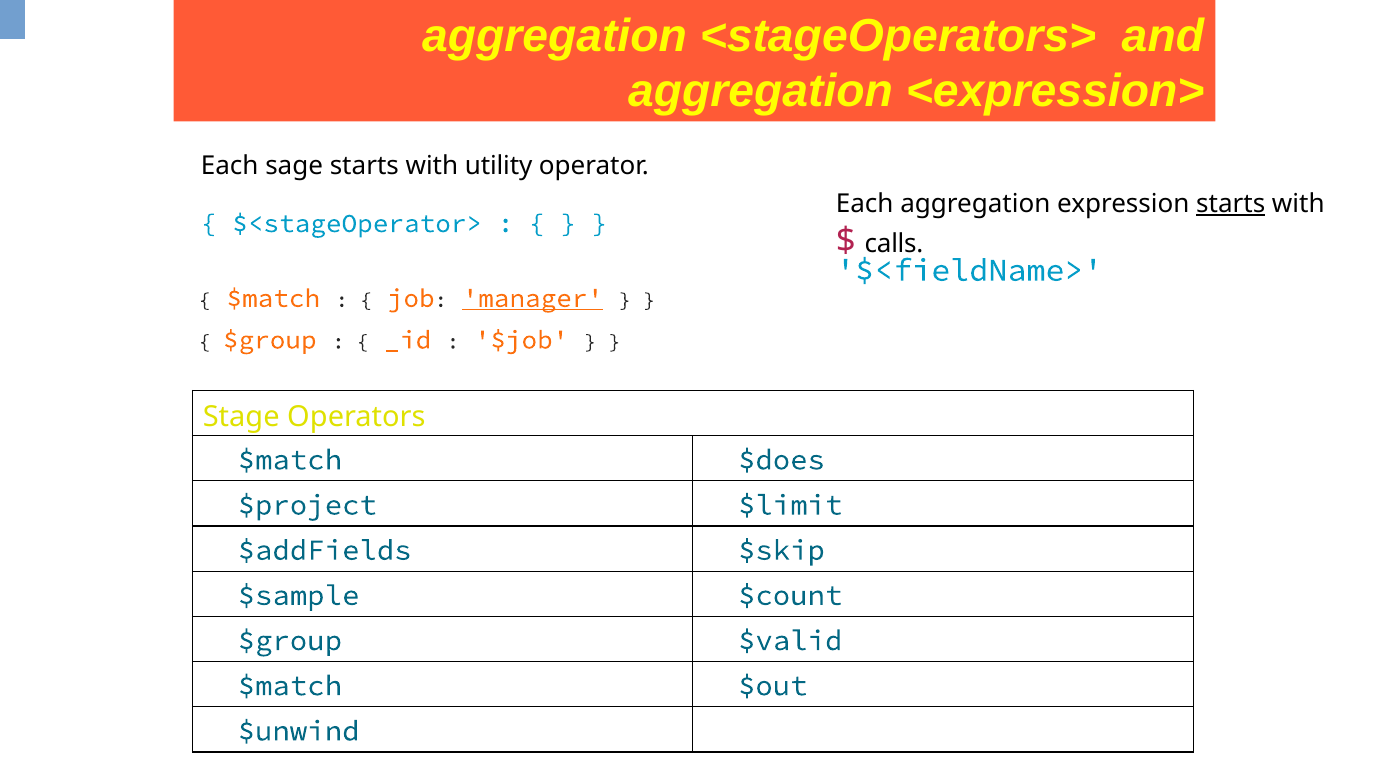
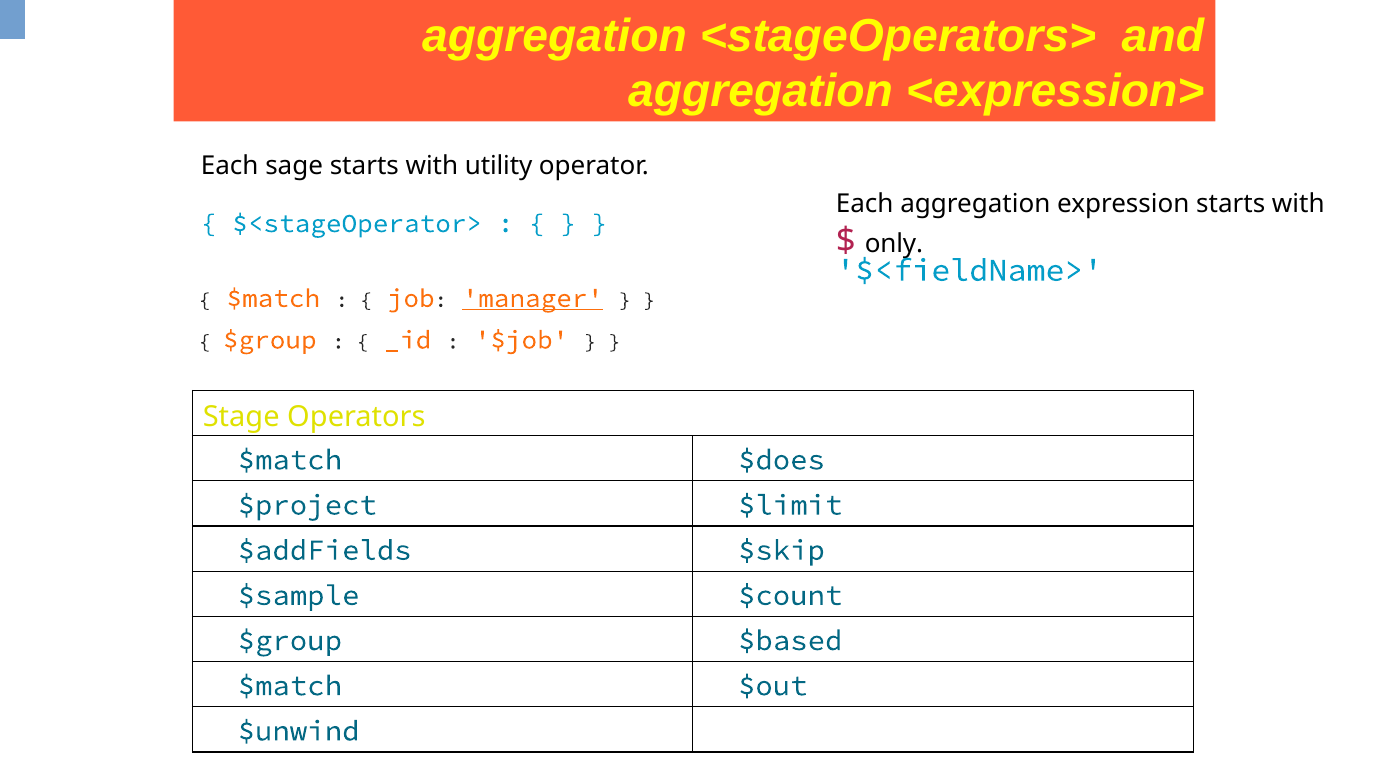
starts underline: present -> none (1231, 204)
calls: calls -> only (894, 244)
$valid: $valid -> $based (790, 641)
